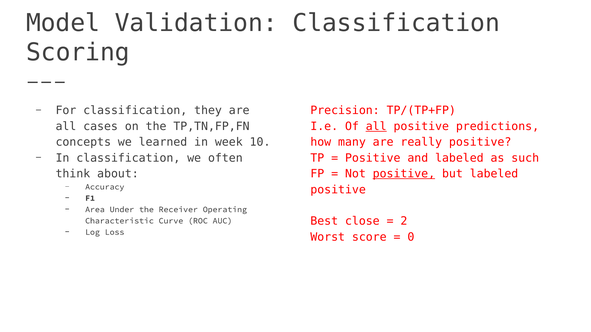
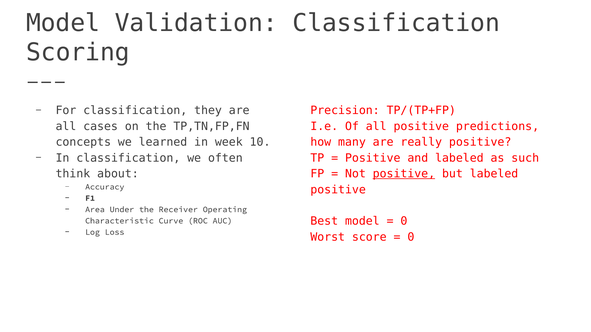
all underline: present -> none (376, 126)
Best close: close -> model (362, 222)
2: 2 -> 0 (404, 222)
